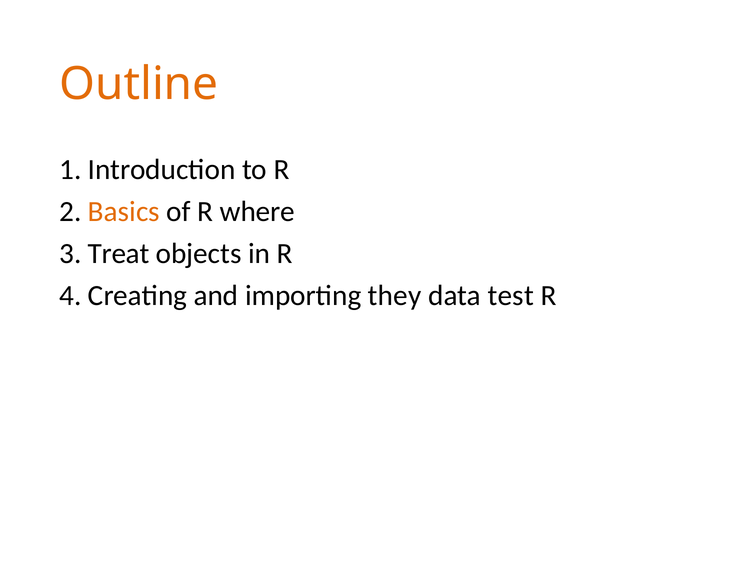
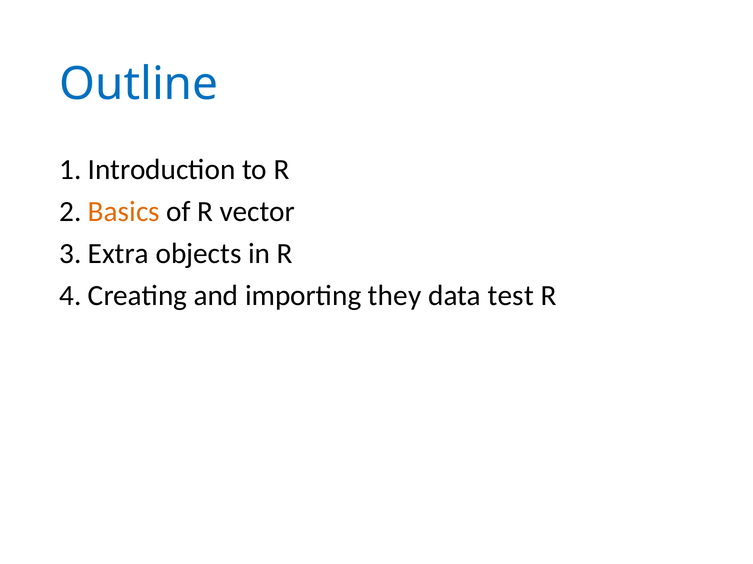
Outline colour: orange -> blue (139, 84)
where: where -> vector (257, 212)
Treat: Treat -> Extra (119, 254)
